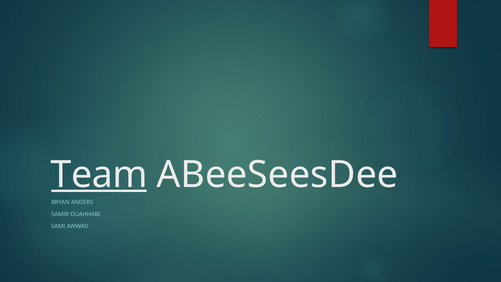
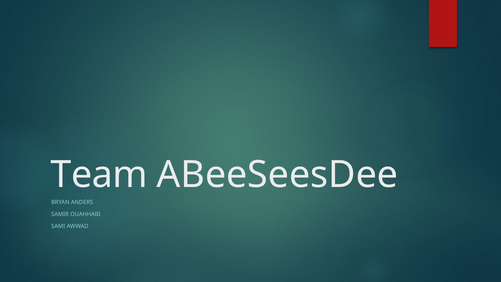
Team underline: present -> none (99, 175)
